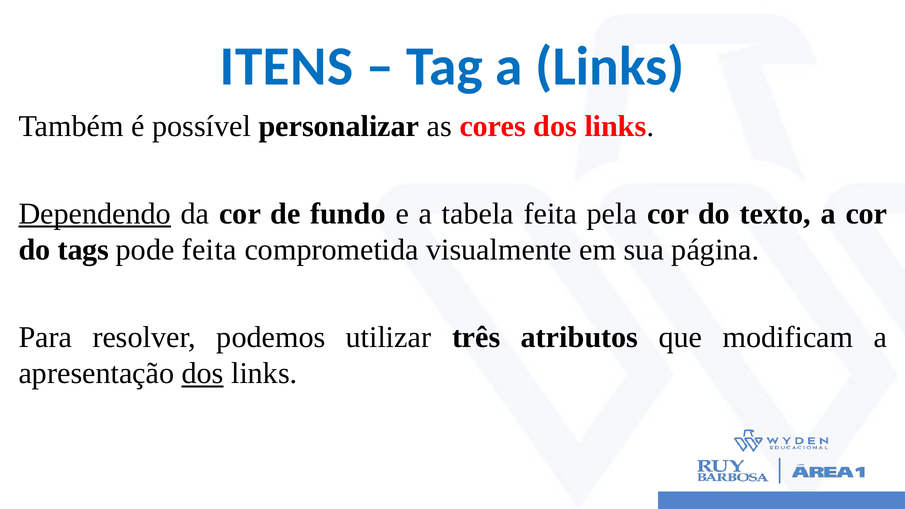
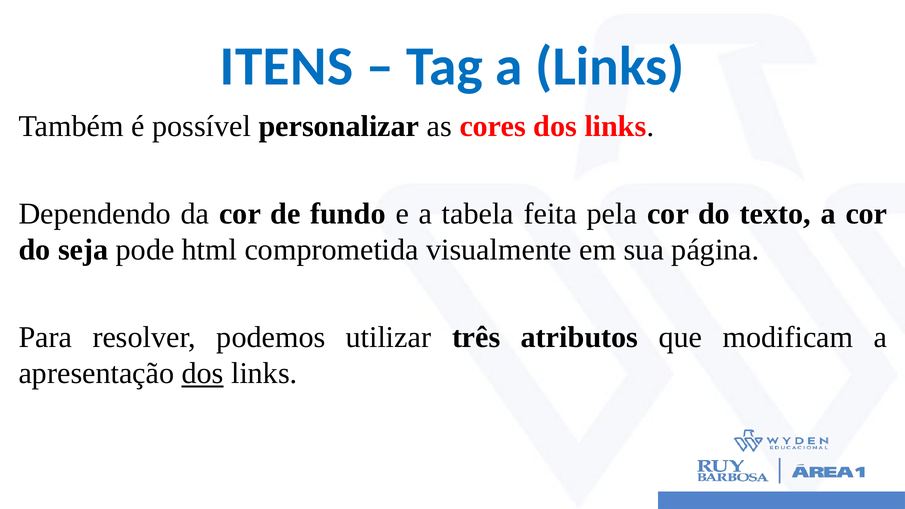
Dependendo underline: present -> none (95, 214)
tags: tags -> seja (83, 250)
pode feita: feita -> html (209, 250)
